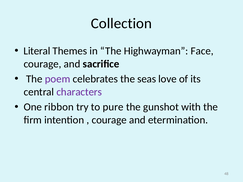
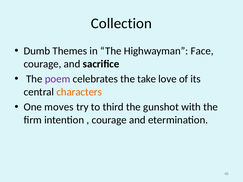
Literal: Literal -> Dumb (37, 51)
seas: seas -> take (147, 79)
characters colour: purple -> orange (79, 92)
ribbon: ribbon -> moves (59, 107)
pure: pure -> third (113, 107)
